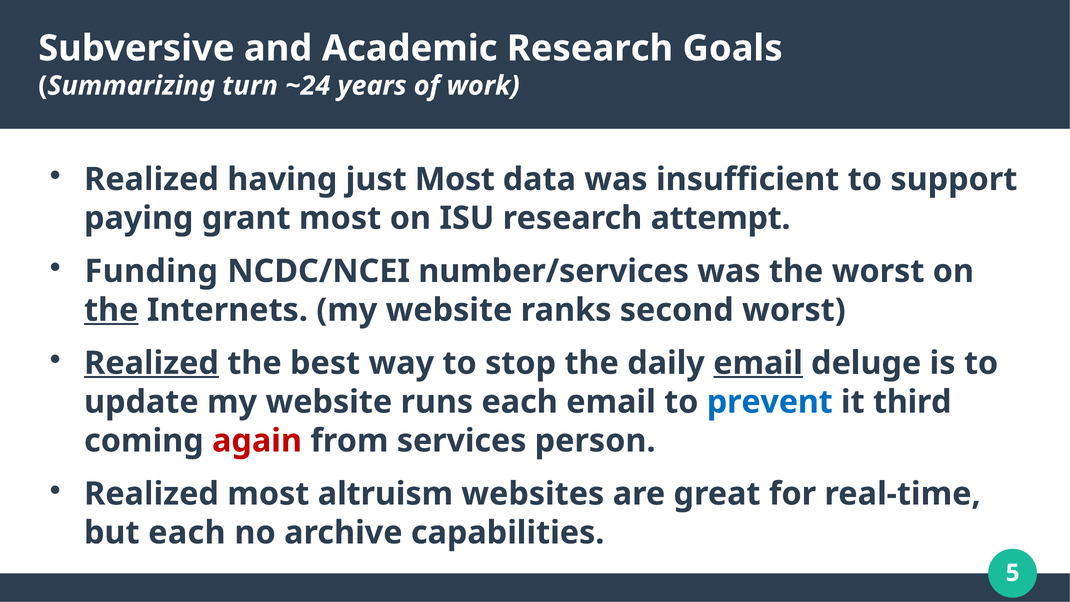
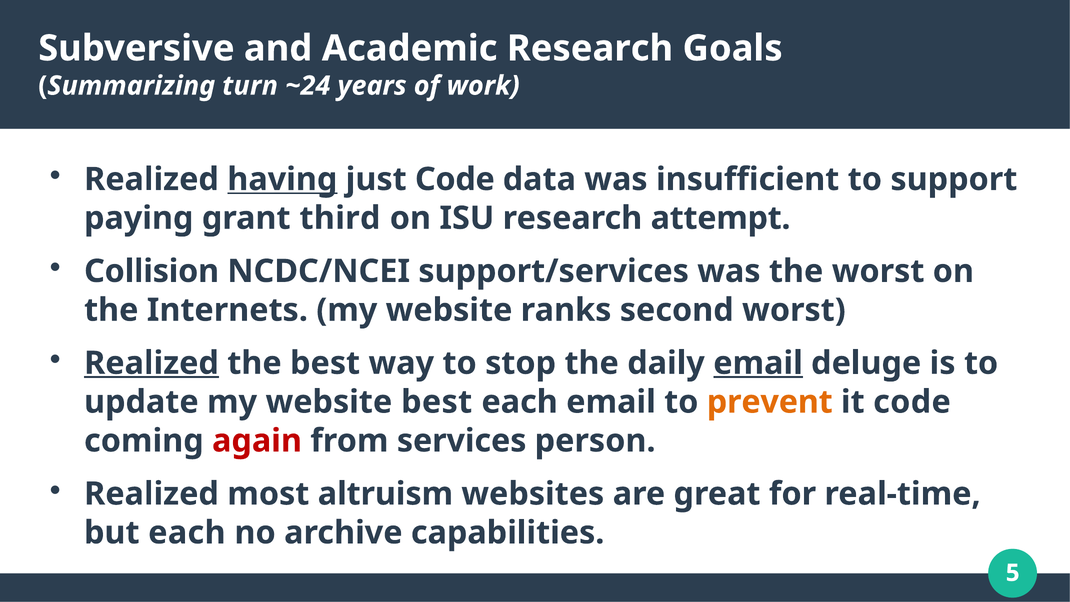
having underline: none -> present (282, 179)
just Most: Most -> Code (455, 179)
grant most: most -> third (340, 218)
Funding: Funding -> Collision (152, 271)
number/services: number/services -> support/services (554, 271)
the underline: present -> none (111, 310)
website runs: runs -> best (437, 402)
prevent colour: blue -> orange (770, 402)
it third: third -> code (912, 402)
